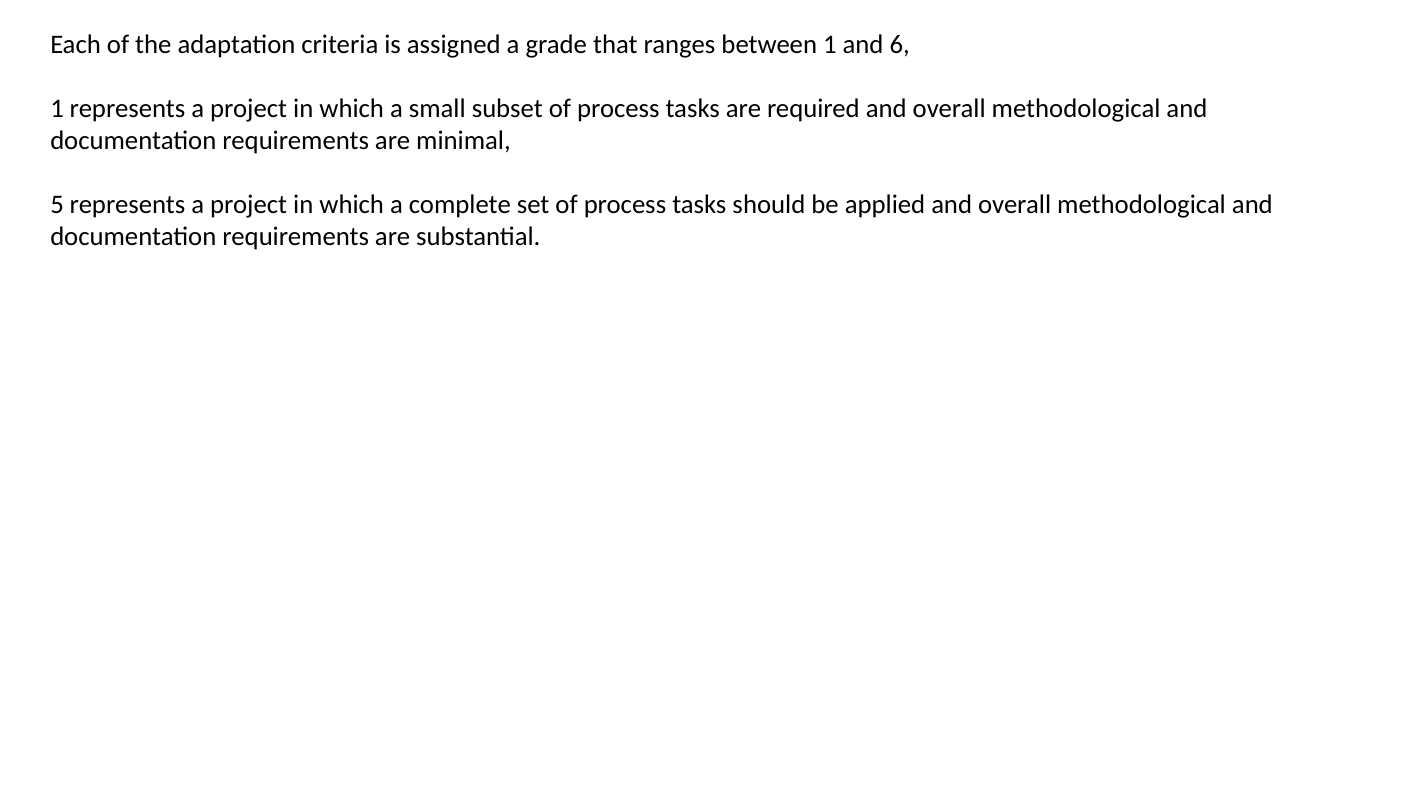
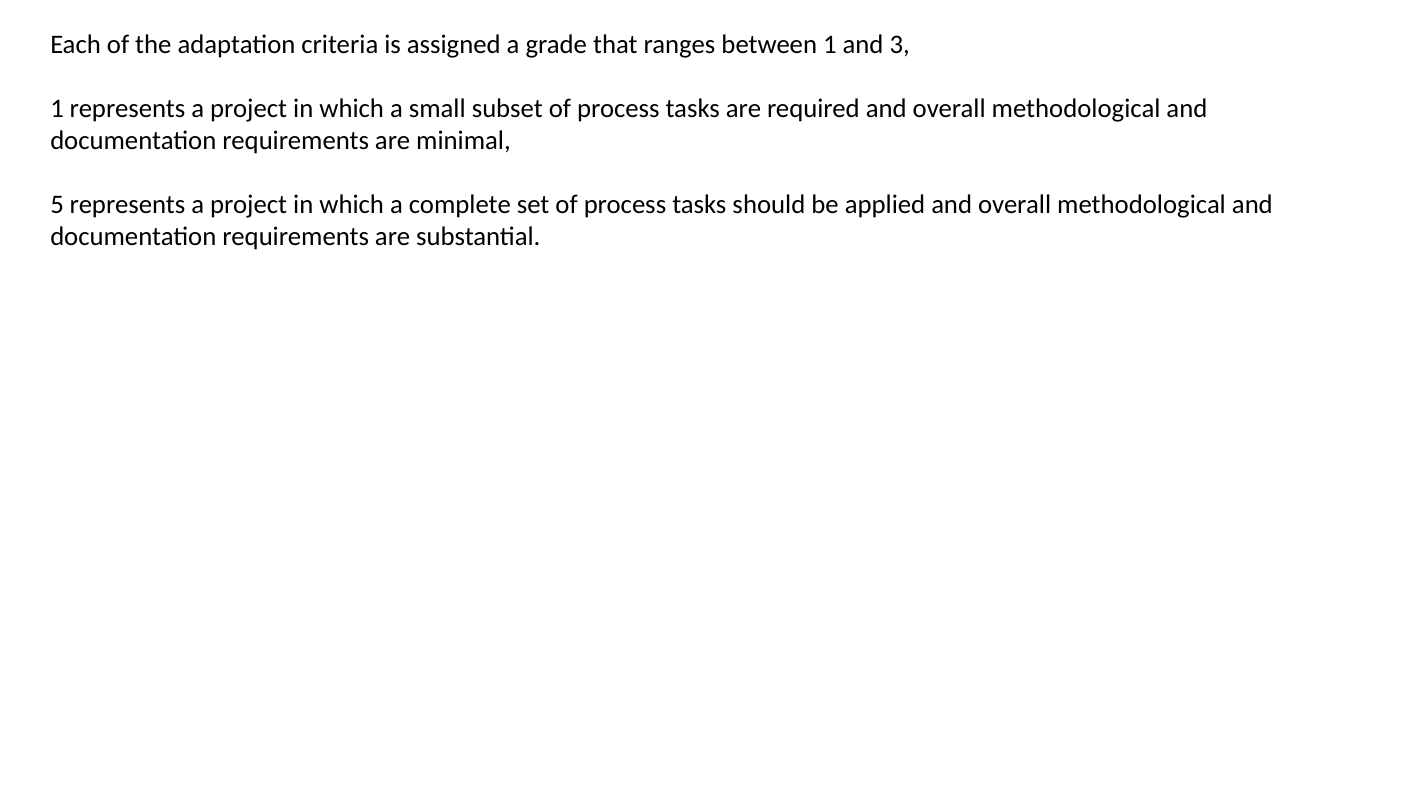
6: 6 -> 3 (900, 44)
